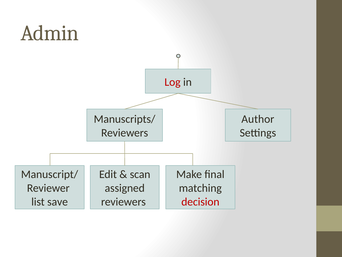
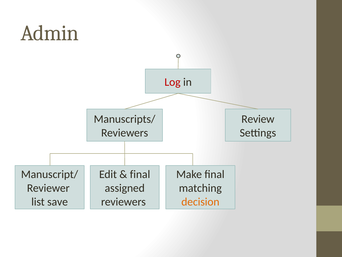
Author: Author -> Review (258, 119)
scan: scan -> final (140, 174)
decision colour: red -> orange (200, 201)
